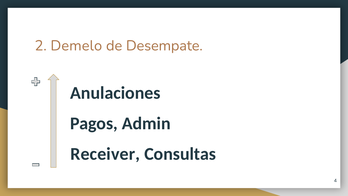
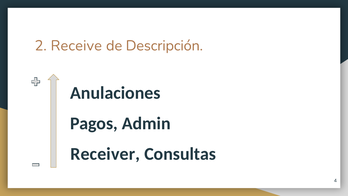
Demelo: Demelo -> Receive (76, 46)
Desempate: Desempate -> Descripción (164, 46)
